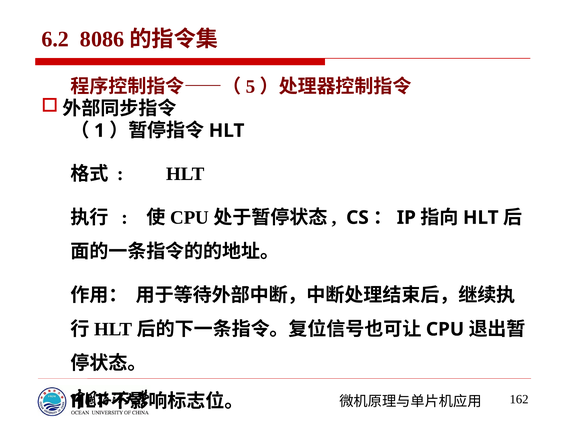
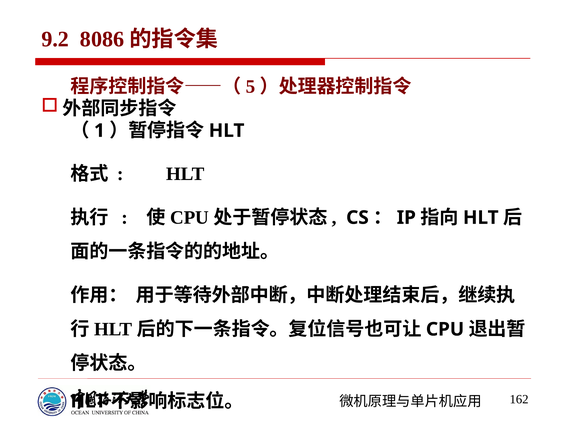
6.2: 6.2 -> 9.2 (55, 39)
